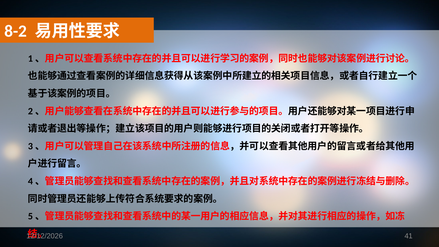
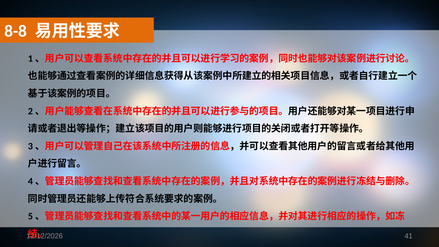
8-2: 8-2 -> 8-8 (16, 31)
